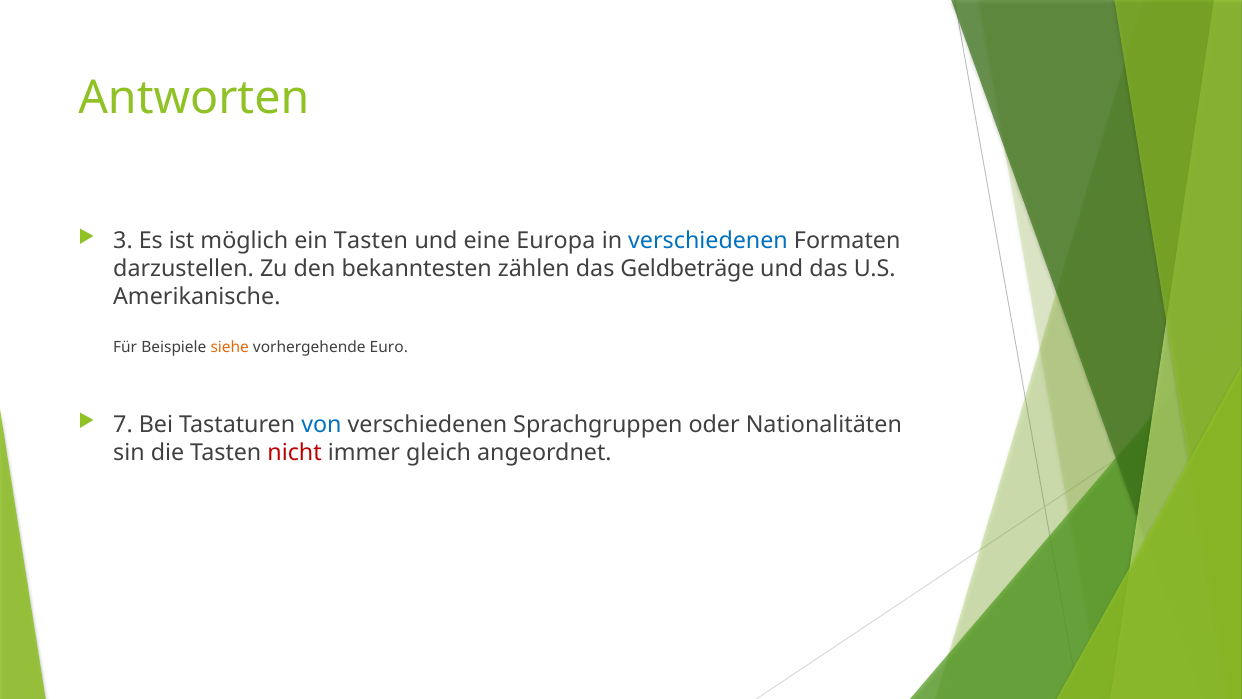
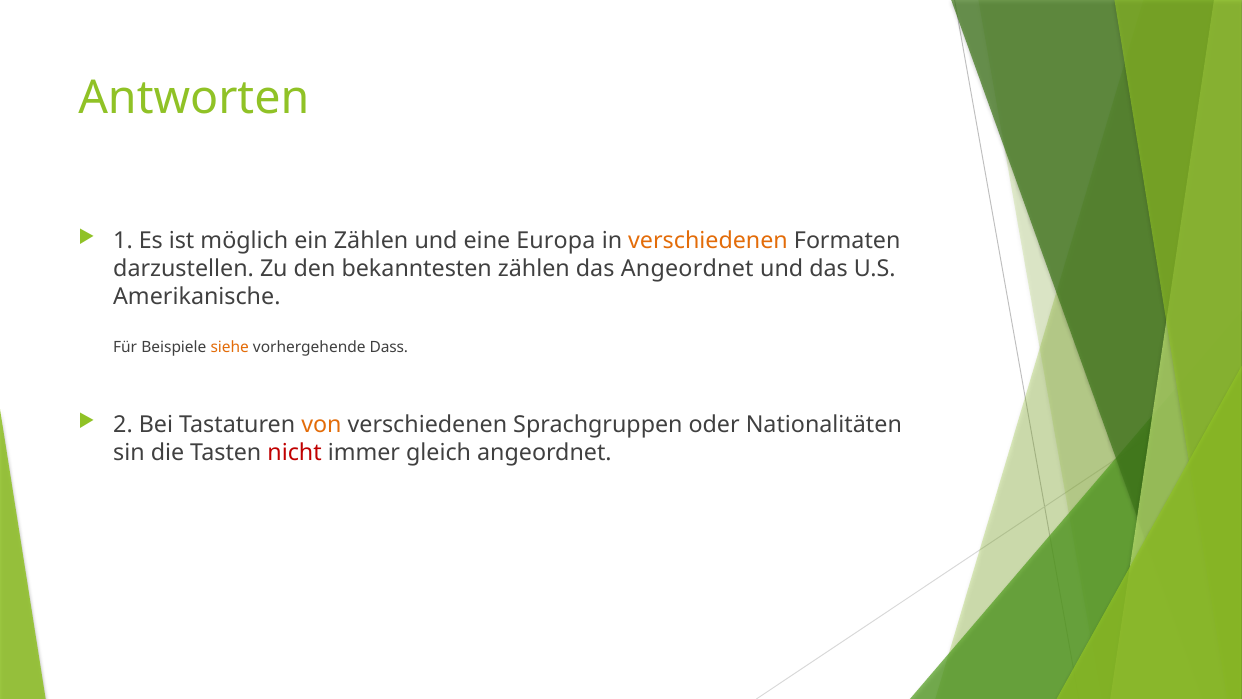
3: 3 -> 1 (123, 240)
ein Tasten: Tasten -> Zählen (371, 240)
verschiedenen colour: blue -> orange (708, 240)
das Geldbeträge: Geldbeträge -> Angeordnet (687, 268)
Euro: Euro -> Dass (389, 347)
7: 7 -> 2 (123, 425)
von colour: blue -> orange (321, 425)
